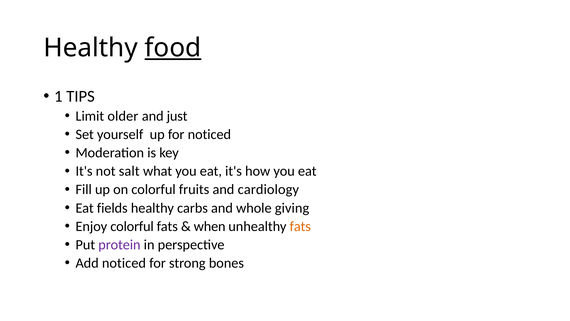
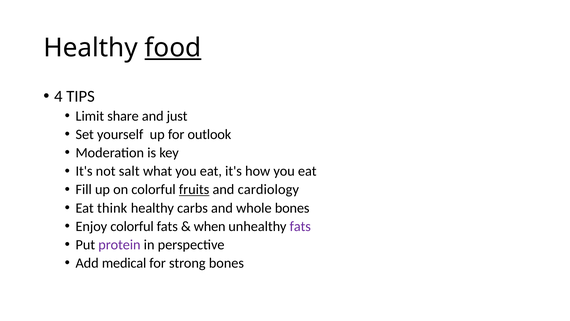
1: 1 -> 4 (58, 96)
older: older -> share (123, 116)
for noticed: noticed -> outlook (209, 134)
fruits underline: none -> present (194, 189)
fields: fields -> think (112, 208)
whole giving: giving -> bones (292, 208)
fats colour: orange -> purple (300, 226)
Add noticed: noticed -> medical (124, 263)
